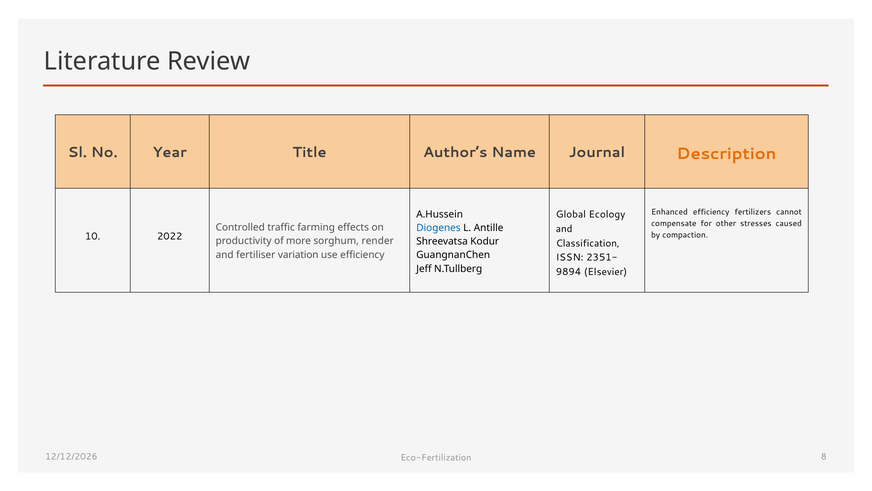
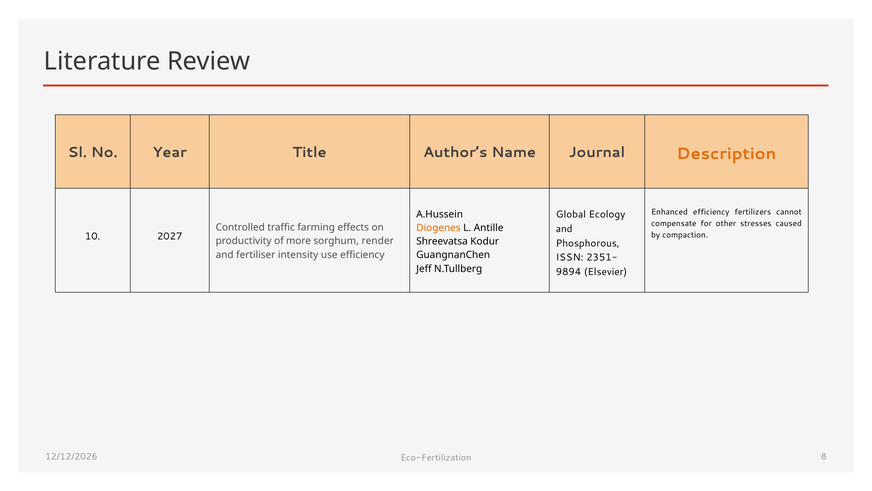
Diogenes colour: blue -> orange (438, 228)
2022: 2022 -> 2027 (170, 236)
Classiﬁcation: Classiﬁcation -> Phosphorous (588, 243)
variation: variation -> intensity (298, 254)
